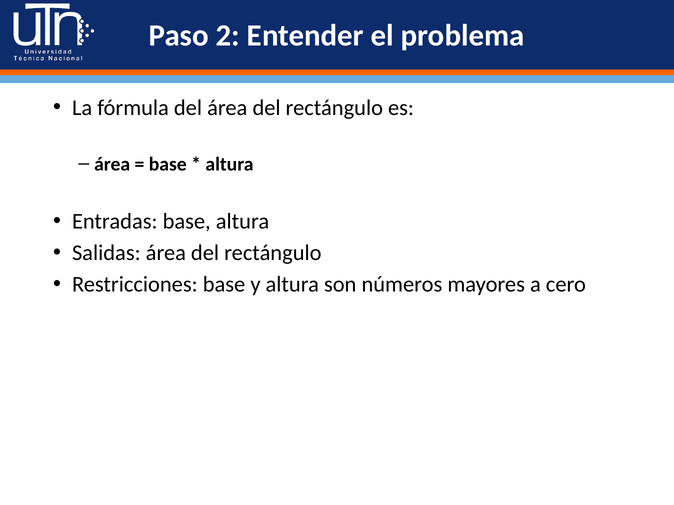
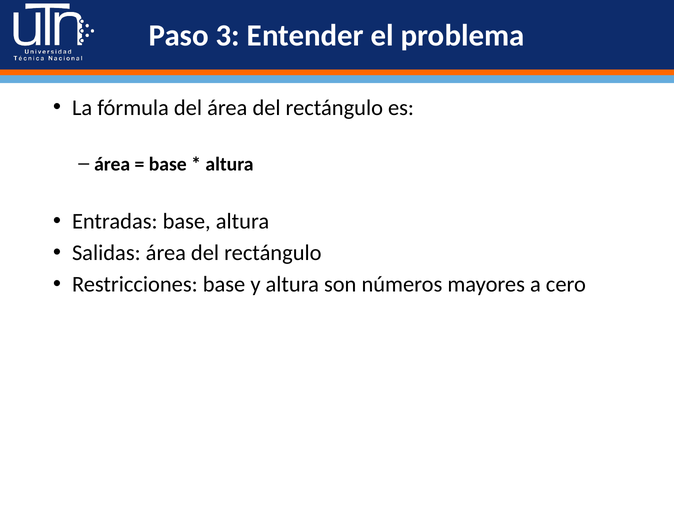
2: 2 -> 3 (228, 36)
